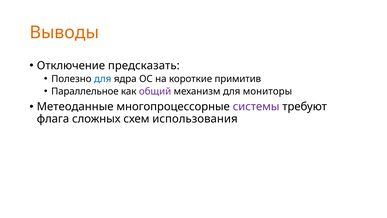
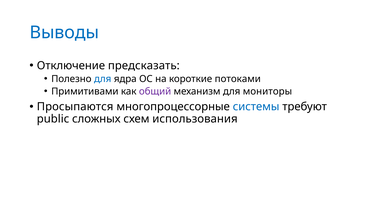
Выводы colour: orange -> blue (64, 33)
примитив: примитив -> потоками (238, 79)
Параллельное: Параллельное -> Примитивами (85, 91)
Метеоданные: Метеоданные -> Просыпаются (75, 107)
системы colour: purple -> blue (256, 107)
флага: флага -> public (53, 119)
